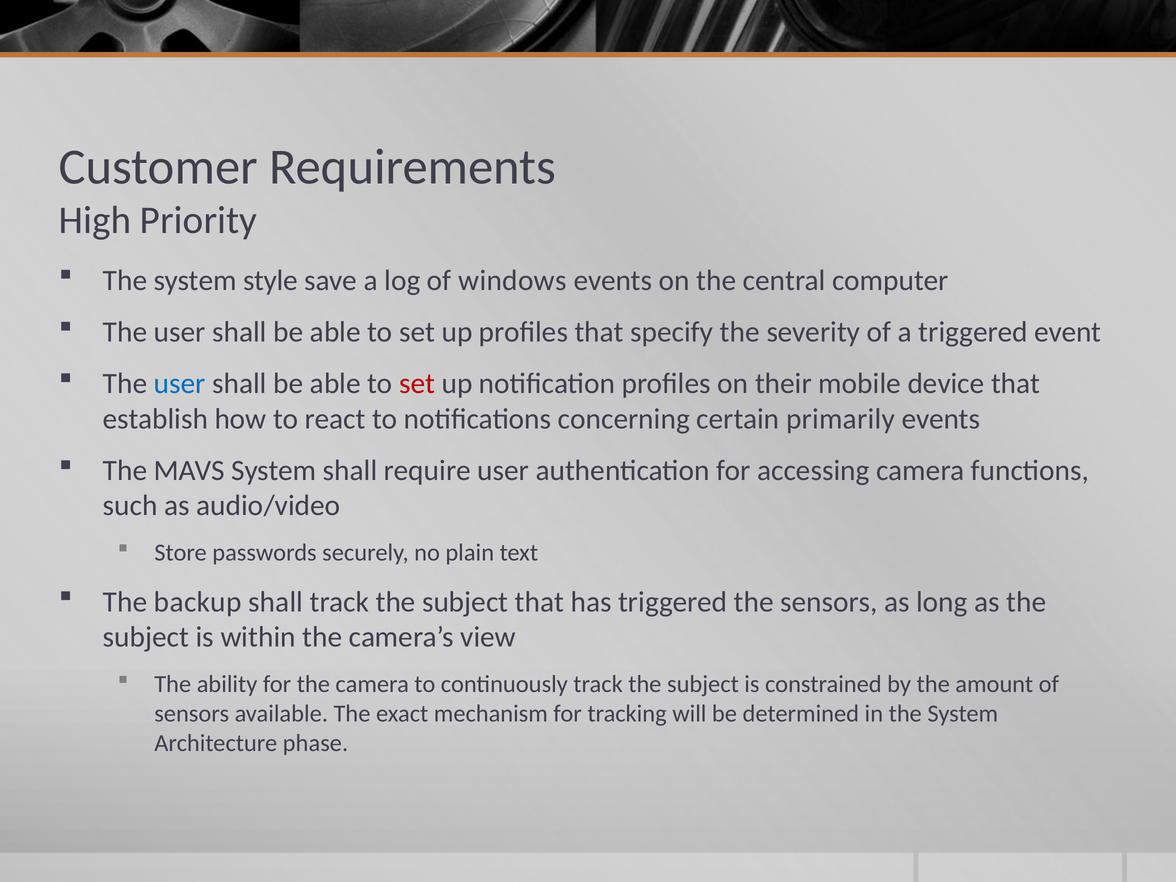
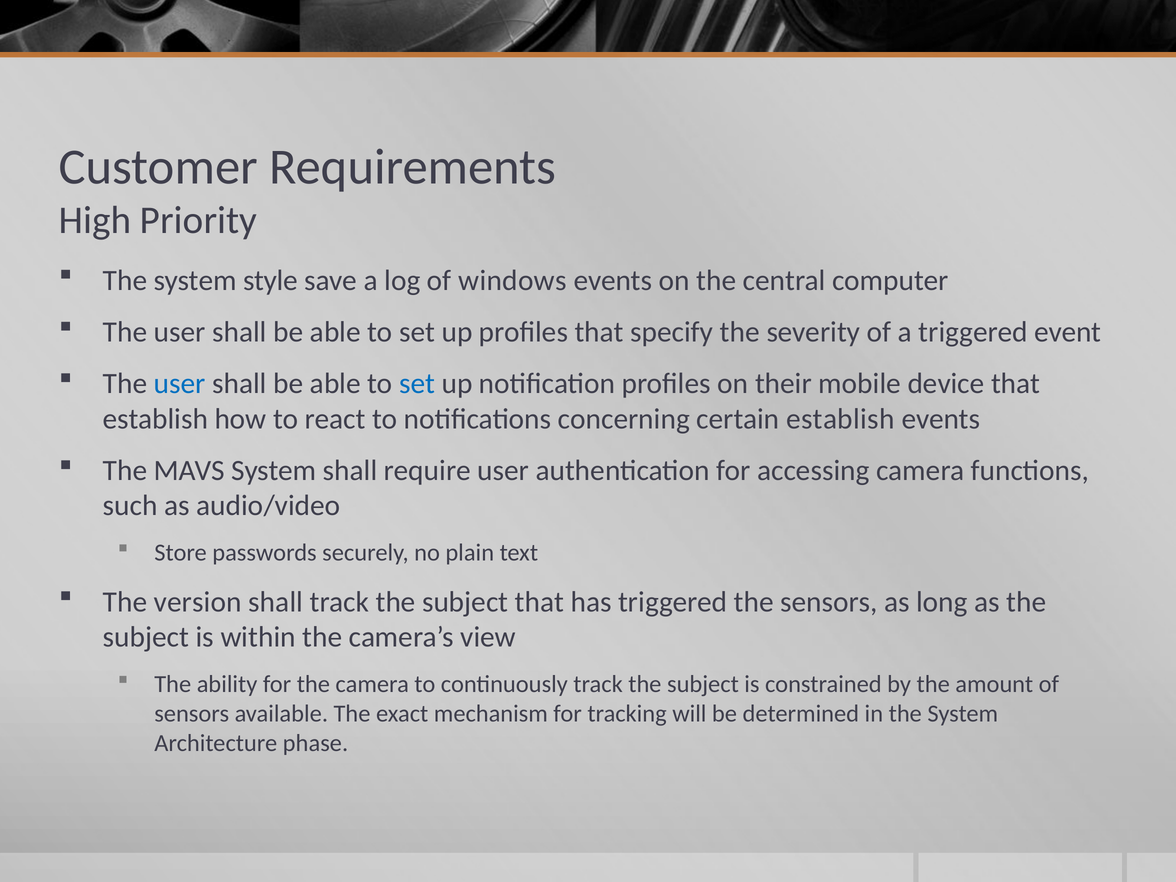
set colour: red -> blue (417, 384)
certain primarily: primarily -> establish (840, 419)
backup: backup -> version (198, 602)
